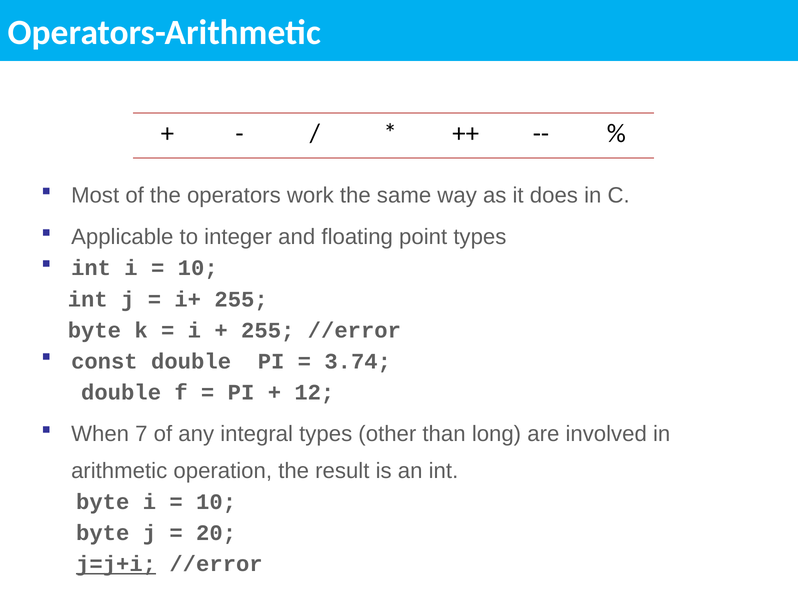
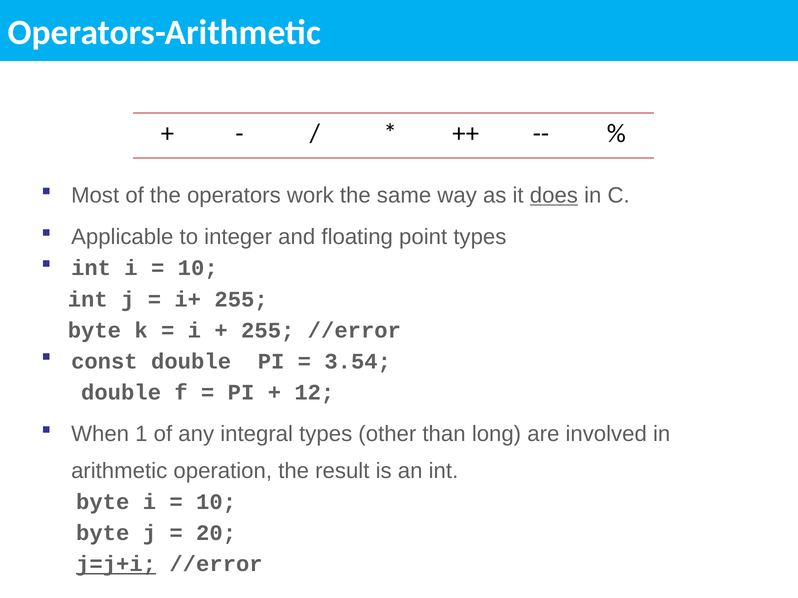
does underline: none -> present (554, 196)
3.74: 3.74 -> 3.54 (358, 362)
7: 7 -> 1 (141, 434)
